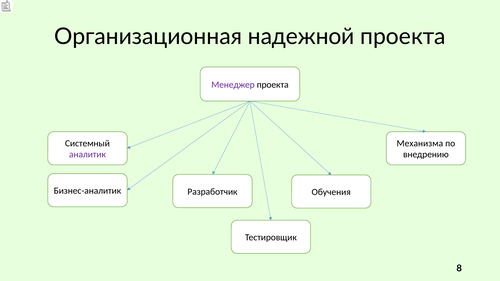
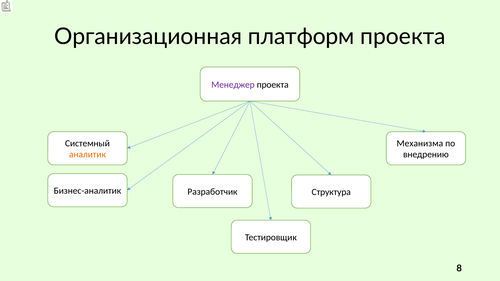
надежной: надежной -> платформ (301, 37)
аналитик colour: purple -> orange (87, 155)
Обучения: Обучения -> Структура (331, 192)
